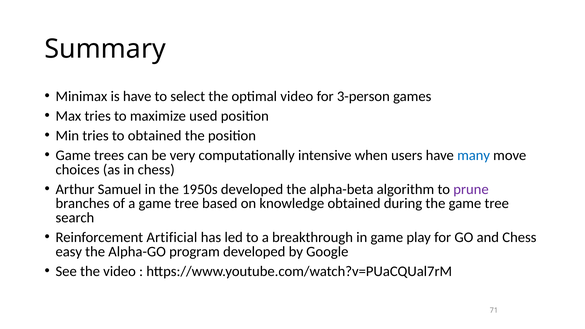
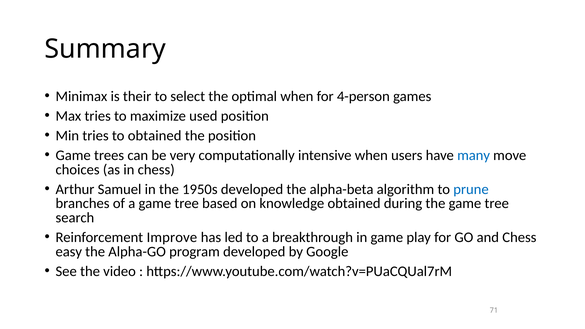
is have: have -> their (137, 96)
optimal video: video -> when (297, 96)
3-person: 3-person -> 4-person (363, 96)
prune colour: purple -> blue (471, 189)
Artificial: Artificial -> Improve (172, 237)
